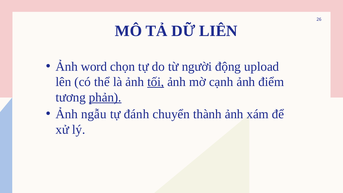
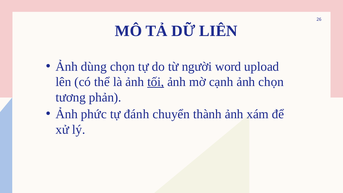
word: word -> dùng (94, 66)
động: động -> word (228, 66)
ảnh điểm: điểm -> chọn (271, 82)
phản underline: present -> none (105, 97)
ngẫu: ngẫu -> phức (94, 114)
